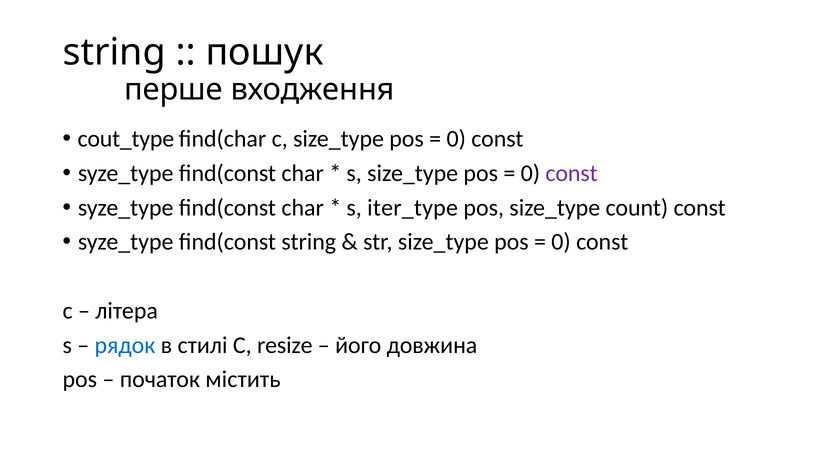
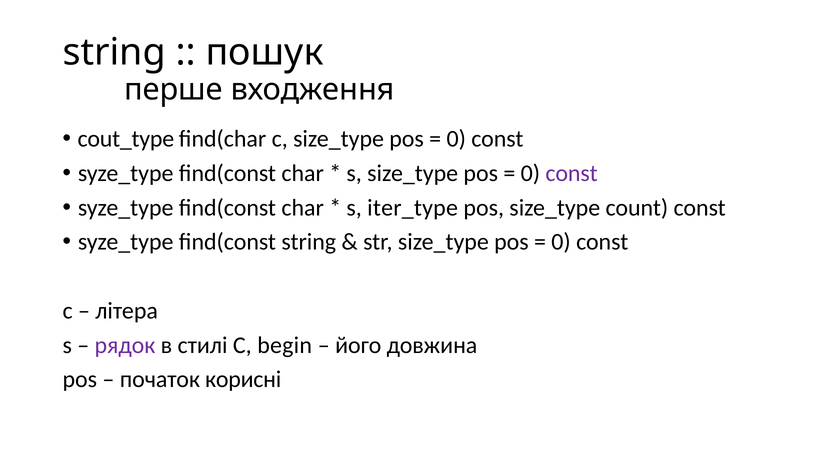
рядок colour: blue -> purple (125, 345)
resize: resize -> begin (285, 345)
містить: містить -> корисні (243, 379)
